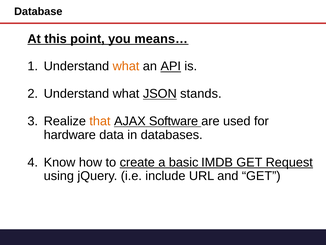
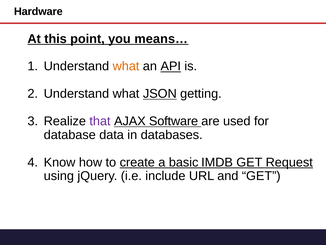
Database: Database -> Hardware (38, 12)
stands: stands -> getting (201, 94)
that colour: orange -> purple (100, 121)
hardware: hardware -> database (70, 135)
